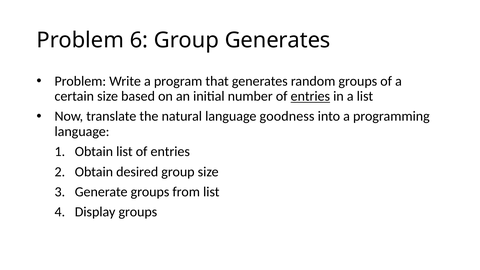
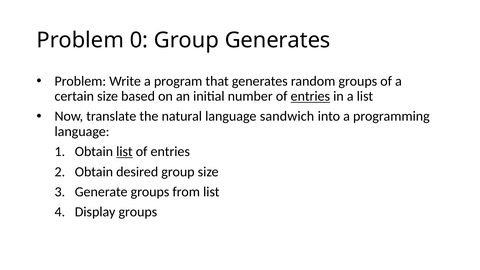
6: 6 -> 0 (139, 40)
goodness: goodness -> sandwich (287, 116)
list underline: none -> present (124, 152)
